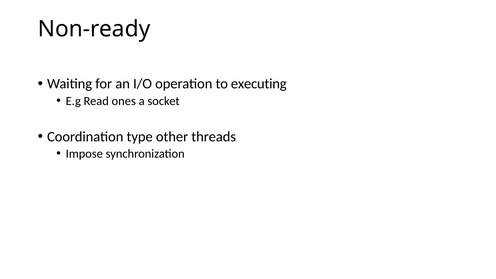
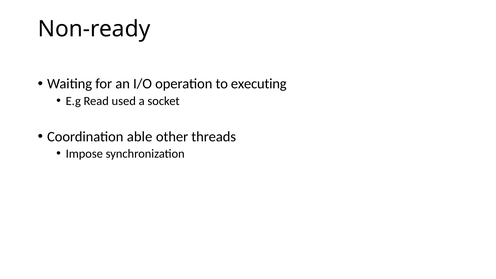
ones: ones -> used (124, 101)
type: type -> able (140, 137)
